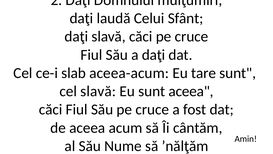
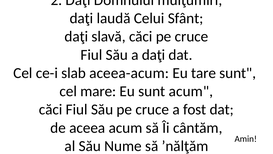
cel slavă: slavă -> mare (98, 91)
sunt aceea: aceea -> acum (191, 91)
